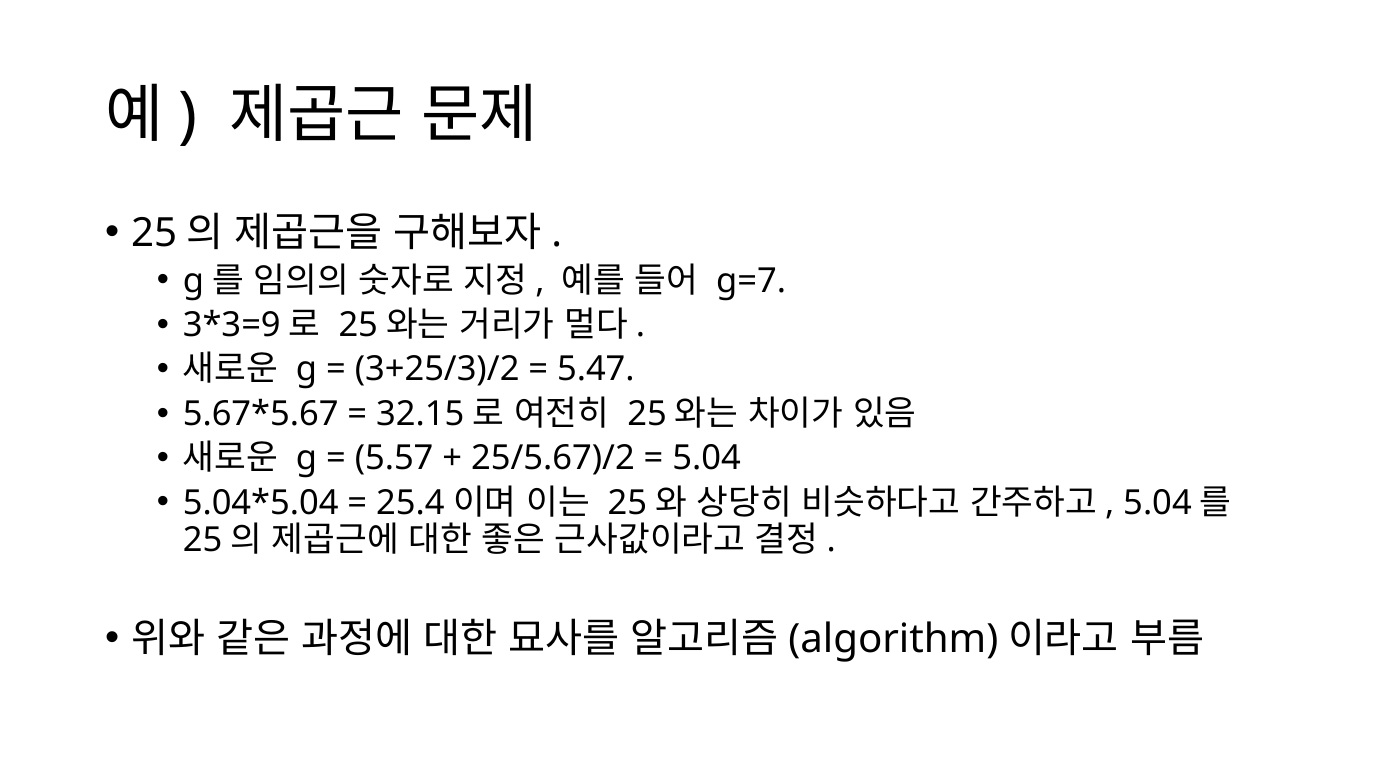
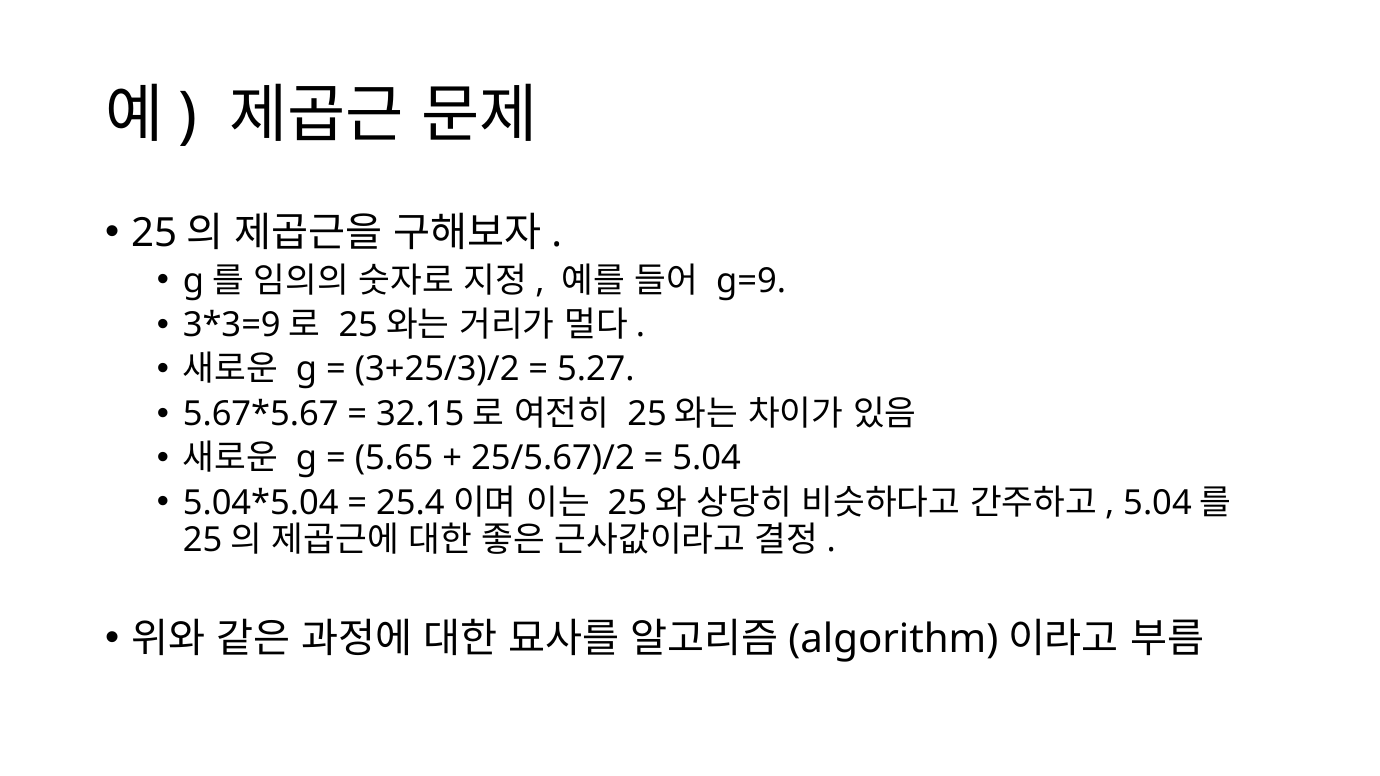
g=7: g=7 -> g=9 (751, 281)
5.47: 5.47 -> 5.27 (596, 370)
5.57: 5.57 -> 5.65 (394, 459)
